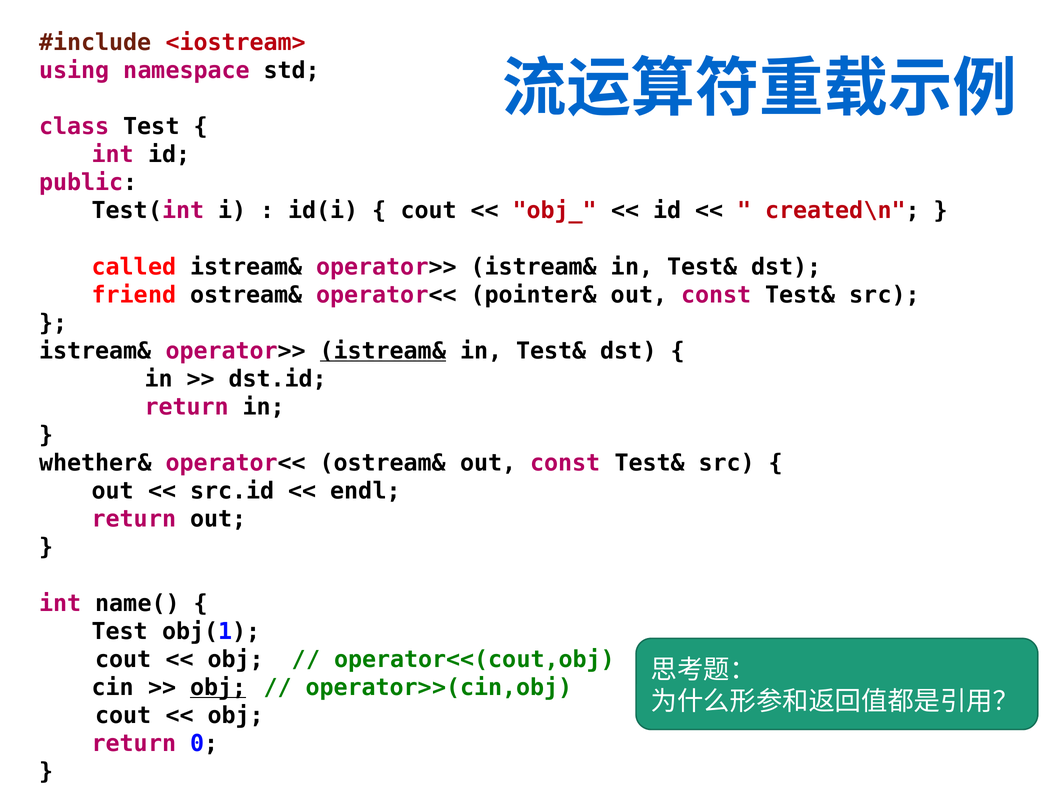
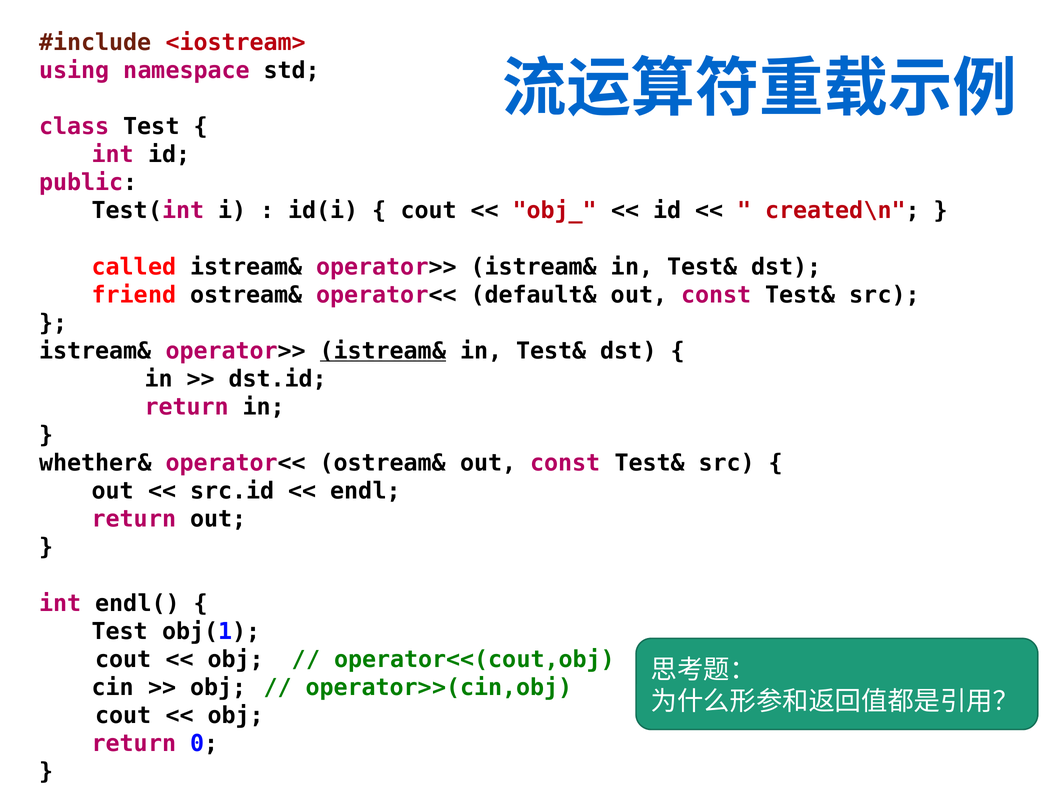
pointer&: pointer& -> default& (534, 295)
name(: name( -> endl( (138, 603)
obj underline: present -> none (218, 687)
